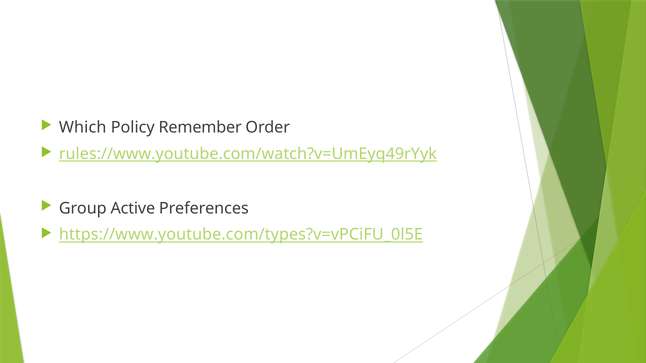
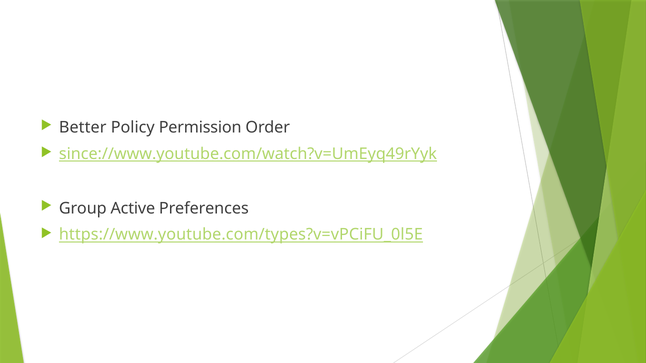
Which: Which -> Better (83, 128)
Remember: Remember -> Permission (200, 128)
rules://www.youtube.com/watch?v=UmEyq49rYyk: rules://www.youtube.com/watch?v=UmEyq49rYyk -> since://www.youtube.com/watch?v=UmEyq49rYyk (248, 154)
